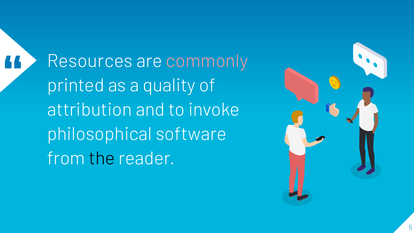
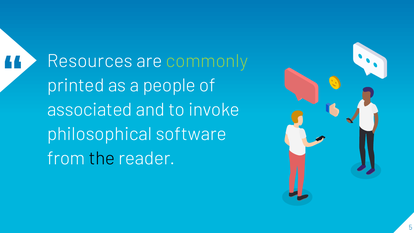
commonly colour: pink -> light green (207, 61)
quality: quality -> people (169, 85)
attribution: attribution -> associated (90, 110)
